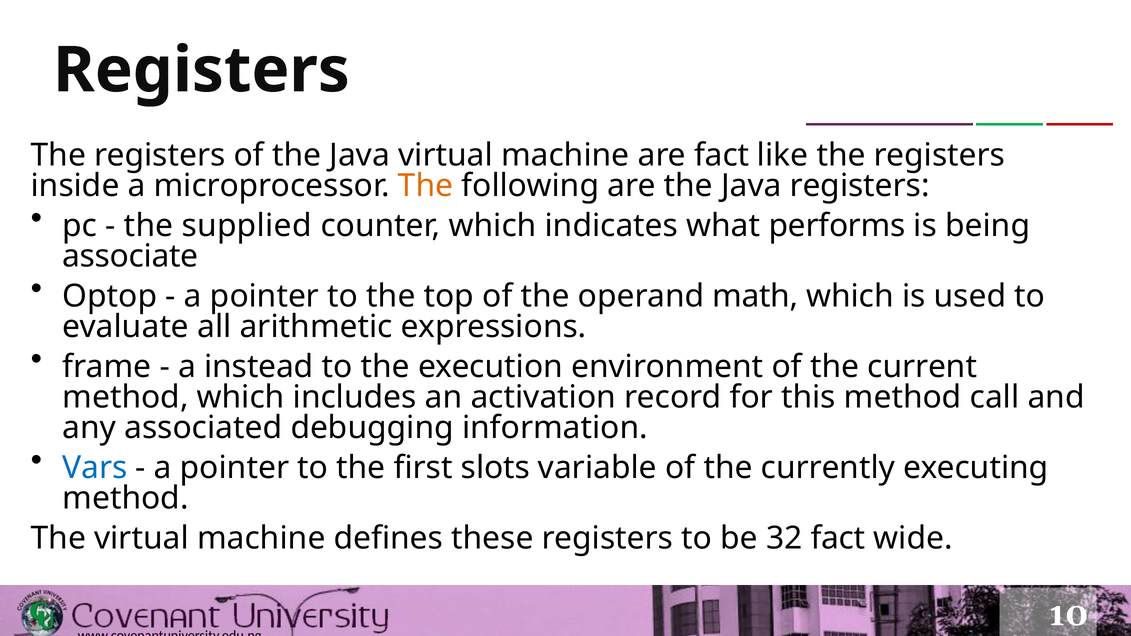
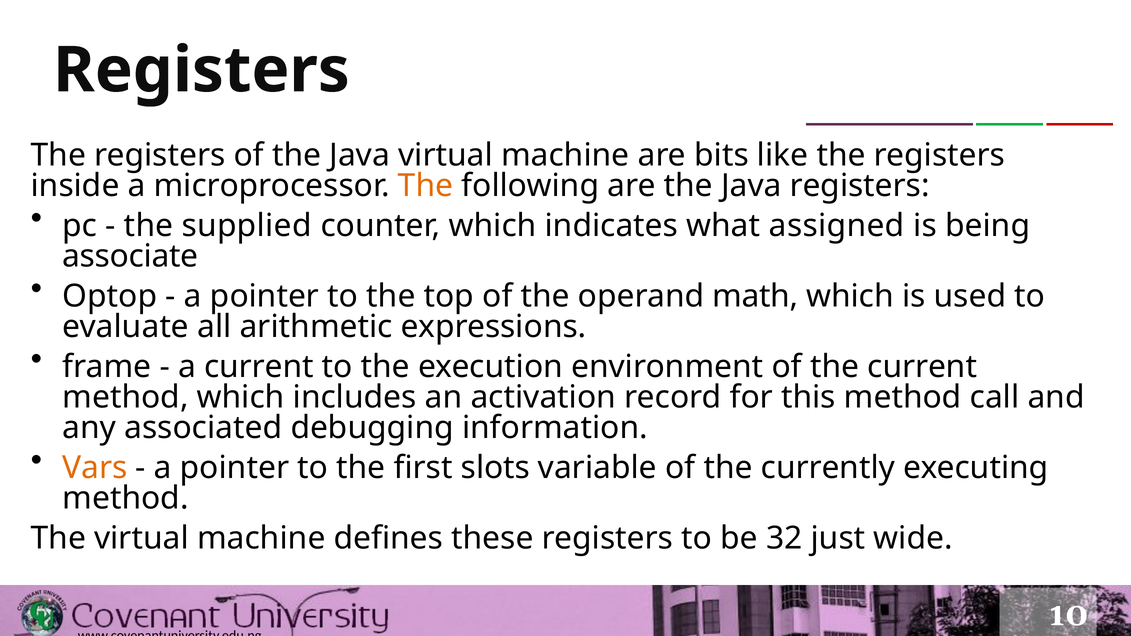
are fact: fact -> bits (722, 155)
performs: performs -> assigned (837, 226)
a instead: instead -> current (259, 367)
Vars colour: blue -> orange (95, 468)
32 fact: fact -> just (838, 538)
